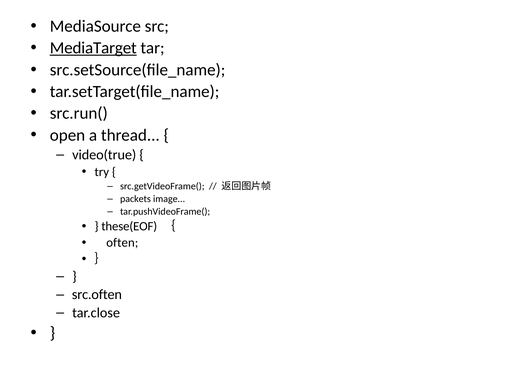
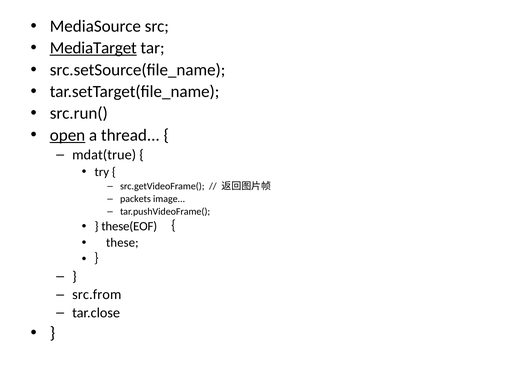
open underline: none -> present (68, 135)
video(true: video(true -> mdat(true (104, 155)
often: often -> these (122, 243)
src.often: src.often -> src.from (97, 295)
